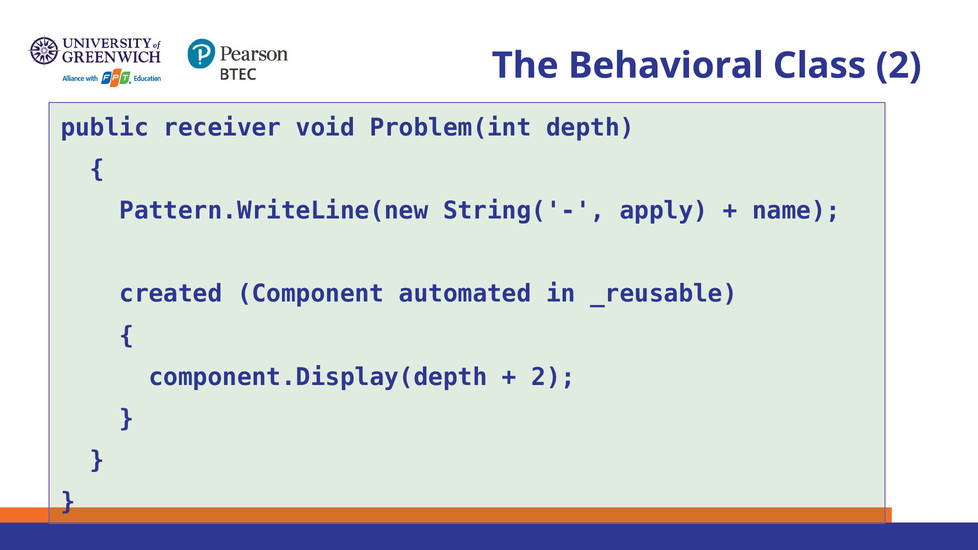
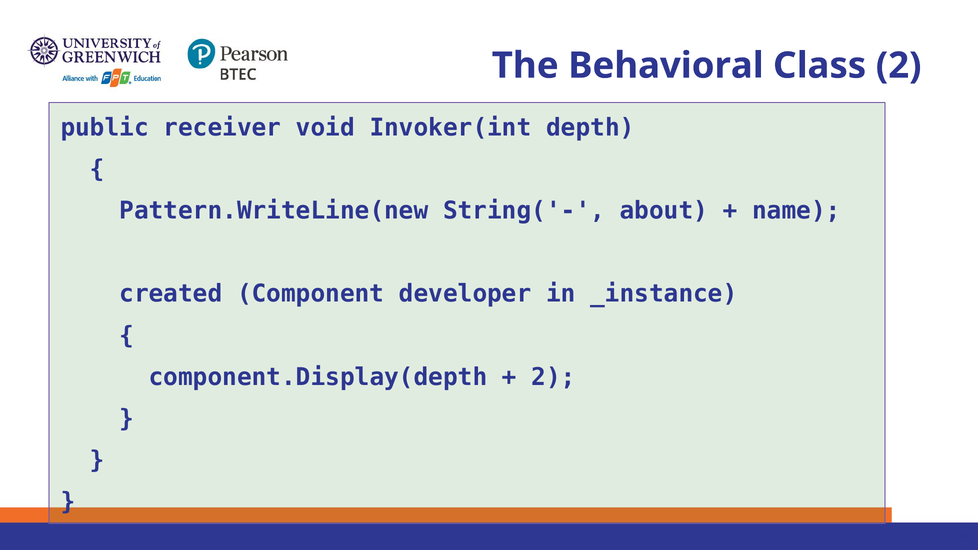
Problem(int: Problem(int -> Invoker(int (450, 128)
apply: apply -> about (664, 211)
automated: automated -> developer (465, 294)
_reusable: _reusable -> _instance (664, 294)
